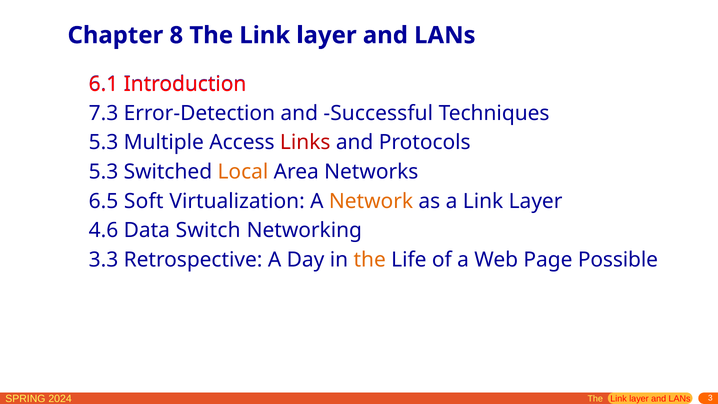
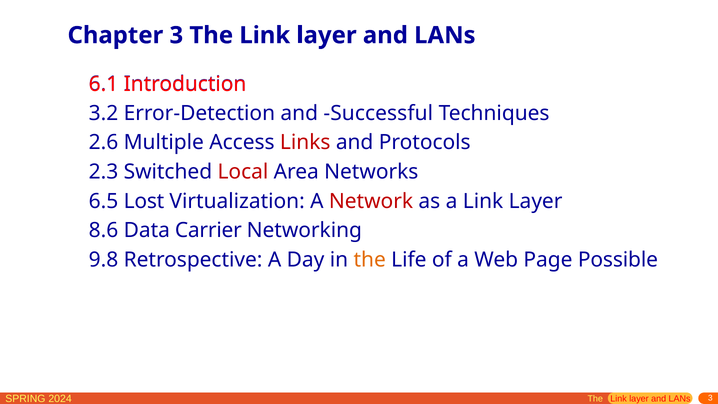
Chapter 8: 8 -> 3 (176, 35)
7.3: 7.3 -> 3.2 (104, 113)
5.3: 5.3 -> 2.6 (104, 143)
5.3: 5.3 -> 2.3 (104, 172)
Local colour: orange -> red (243, 172)
Soft: Soft -> Lost (144, 201)
Network colour: orange -> red (371, 201)
4.6: 4.6 -> 8.6 (104, 230)
Switch: Switch -> Carrier (208, 230)
3.3: 3.3 -> 9.8 (104, 260)
